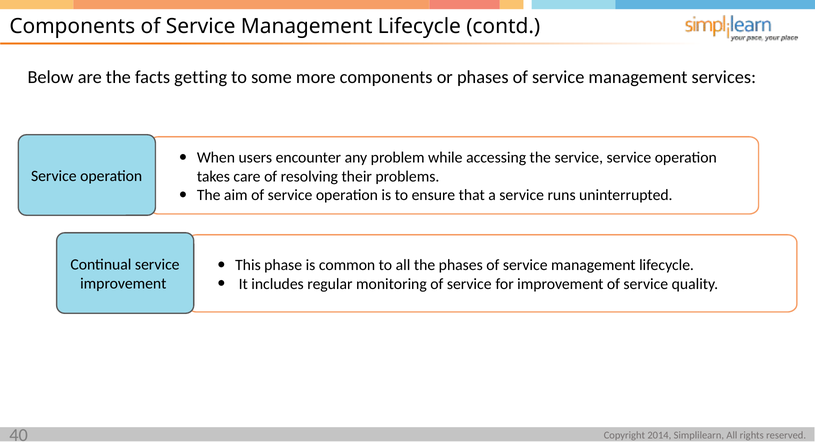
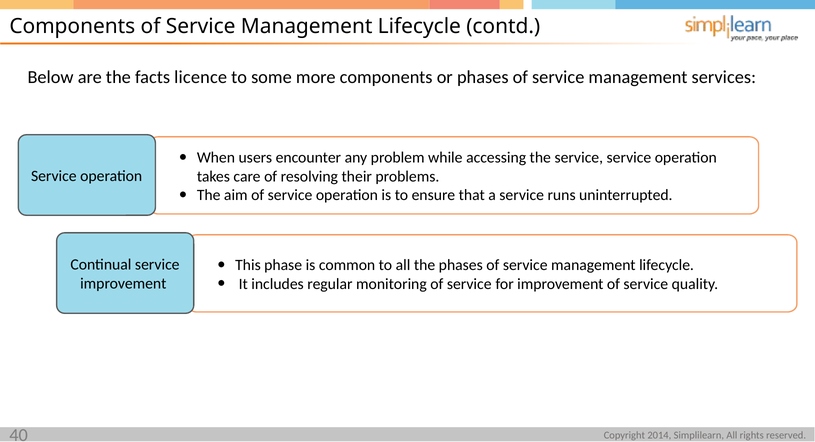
getting: getting -> licence (201, 77)
